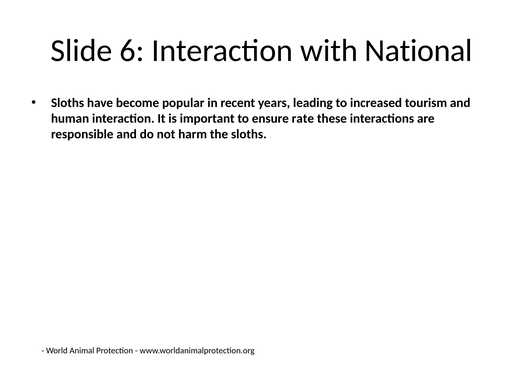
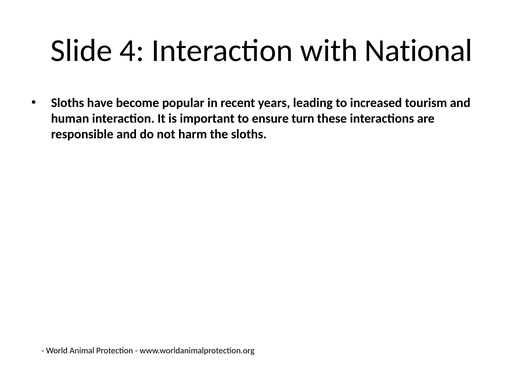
6: 6 -> 4 (132, 51)
rate: rate -> turn (303, 119)
